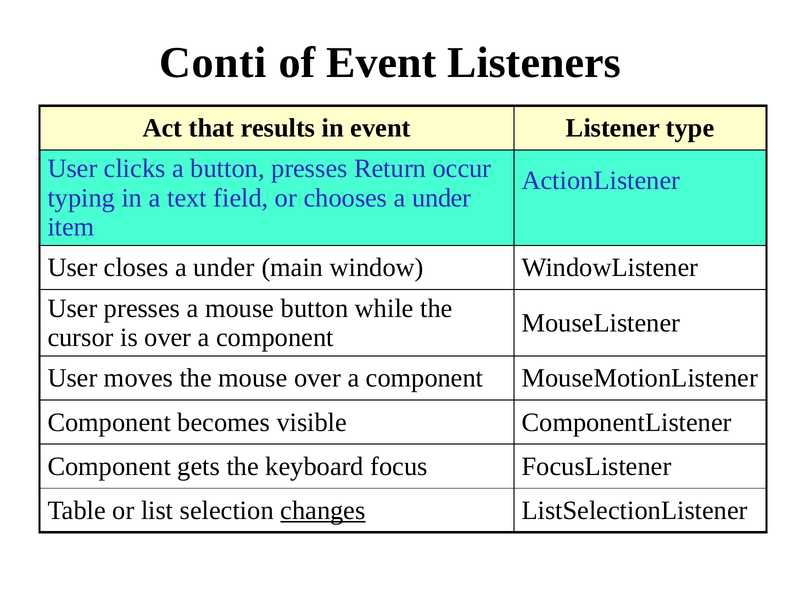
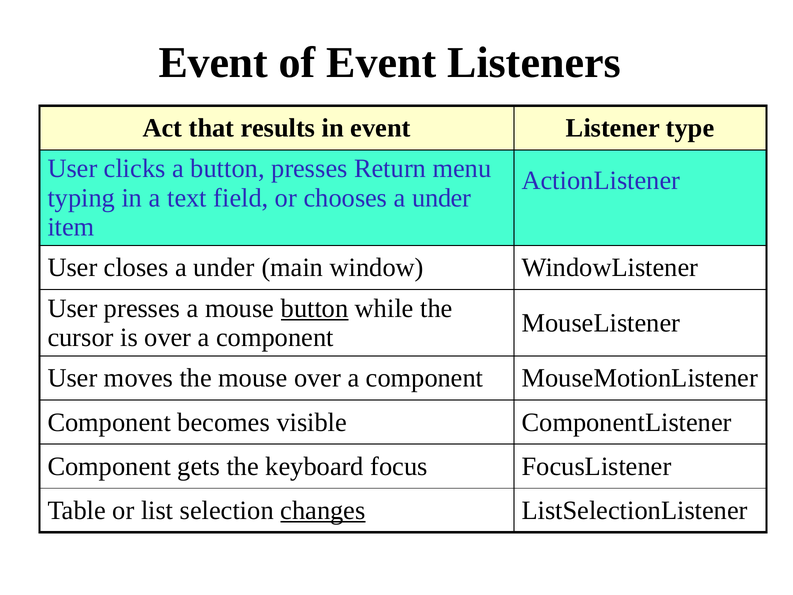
Conti: Conti -> Event (213, 63)
occur: occur -> menu (462, 169)
button underline: none -> present (315, 308)
